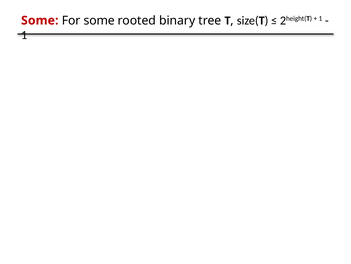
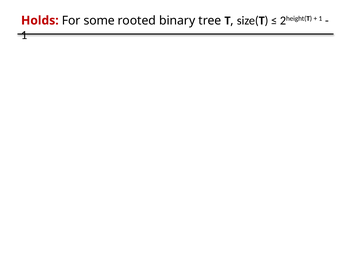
Some: Some -> Holds (40, 20)
